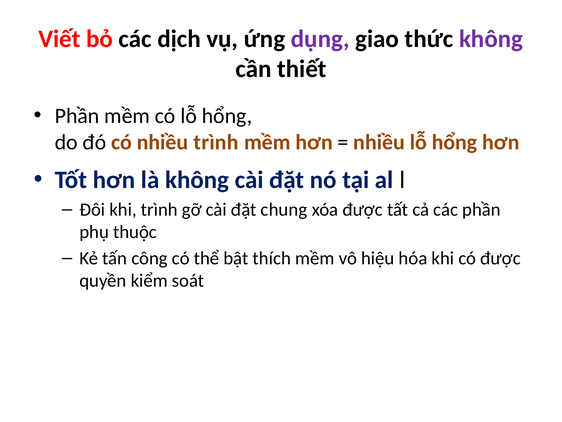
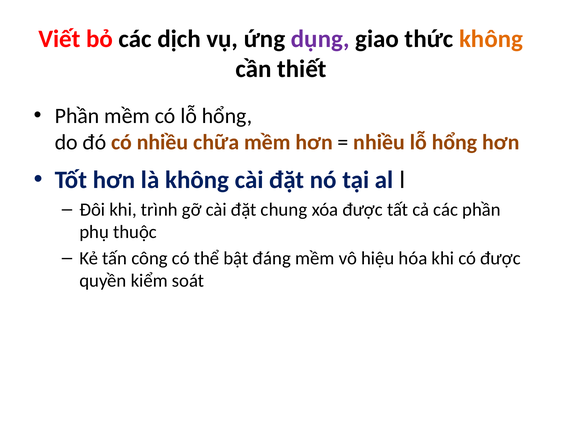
không colour: purple -> orange (491, 39)
nhiều trình: trình -> chữa (216, 142)
thích: thích -> đáng (272, 258)
